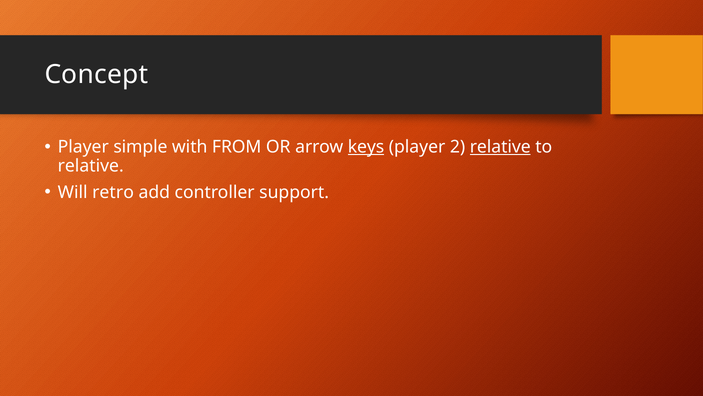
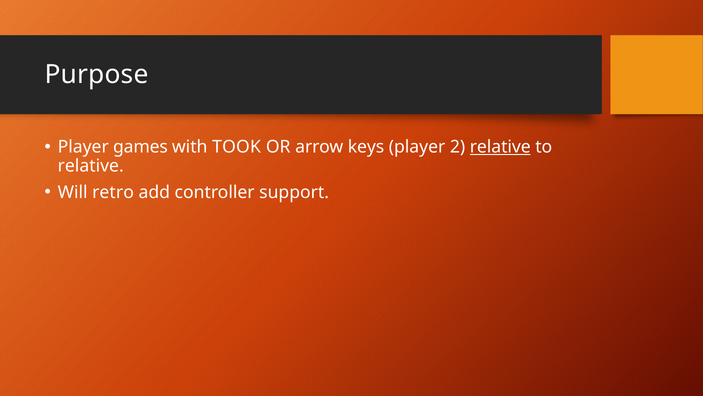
Concept: Concept -> Purpose (96, 74)
simple: simple -> games (140, 147)
FROM: FROM -> TOOK (237, 147)
keys underline: present -> none (366, 147)
